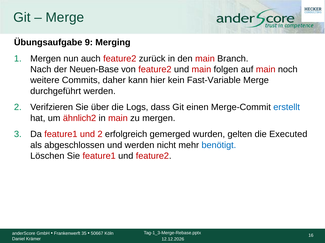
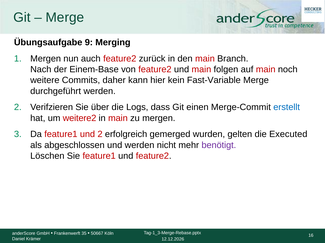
Neuen-Base: Neuen-Base -> Einem-Base (94, 70)
ähnlich2: ähnlich2 -> weitere2 (80, 118)
benötigt colour: blue -> purple (219, 145)
